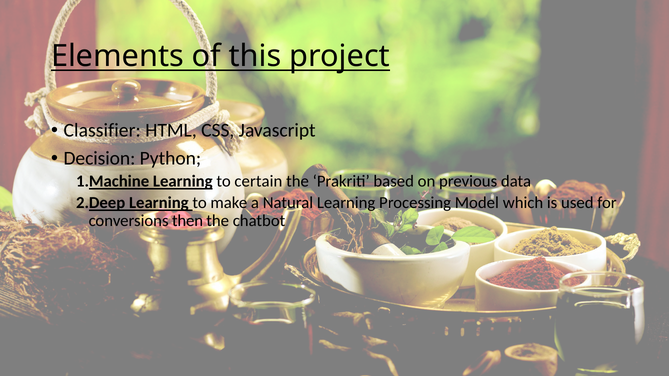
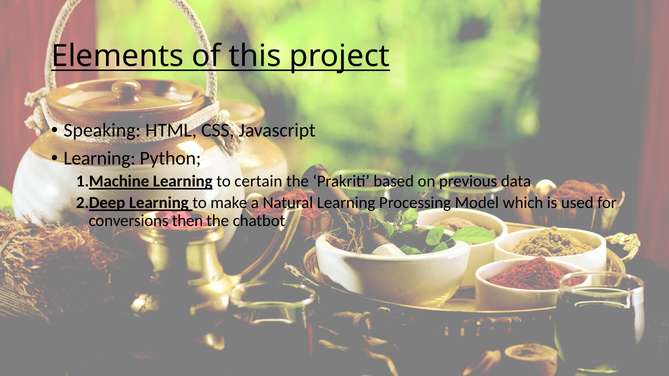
Classifier: Classifier -> Speaking (102, 130)
Decision: Decision -> Learning (100, 159)
